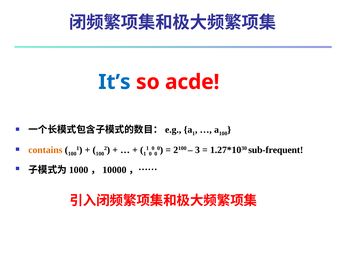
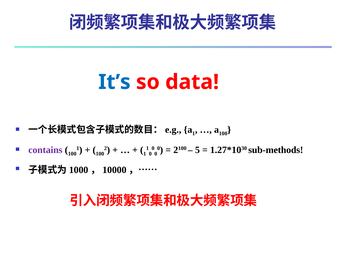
acde: acde -> data (192, 82)
contains colour: orange -> purple (45, 150)
3: 3 -> 5 (197, 150)
sub-frequent: sub-frequent -> sub-methods (276, 150)
